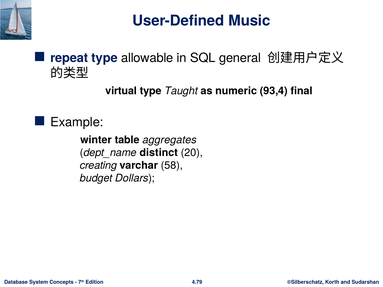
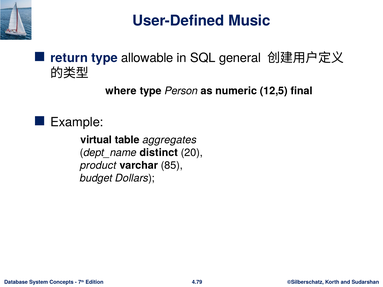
repeat: repeat -> return (69, 58)
virtual: virtual -> where (121, 91)
Taught: Taught -> Person (181, 91)
93,4: 93,4 -> 12,5 (274, 91)
winter: winter -> virtual (96, 140)
creating: creating -> product (98, 166)
58: 58 -> 85 (172, 166)
